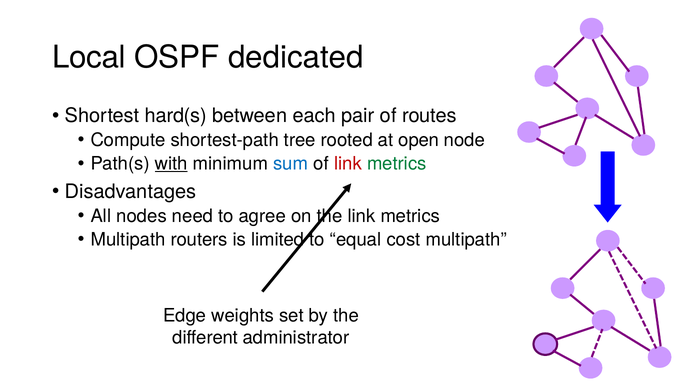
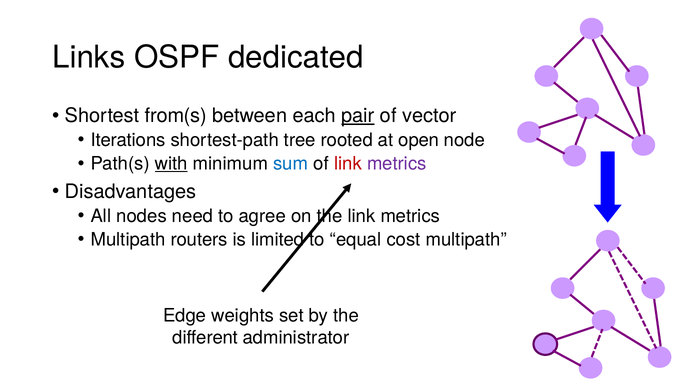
Local: Local -> Links (89, 57)
hard(s: hard(s -> from(s (176, 116)
pair underline: none -> present (358, 116)
routes: routes -> vector (429, 116)
Compute: Compute -> Iterations (128, 140)
metrics colour: green -> purple (397, 164)
